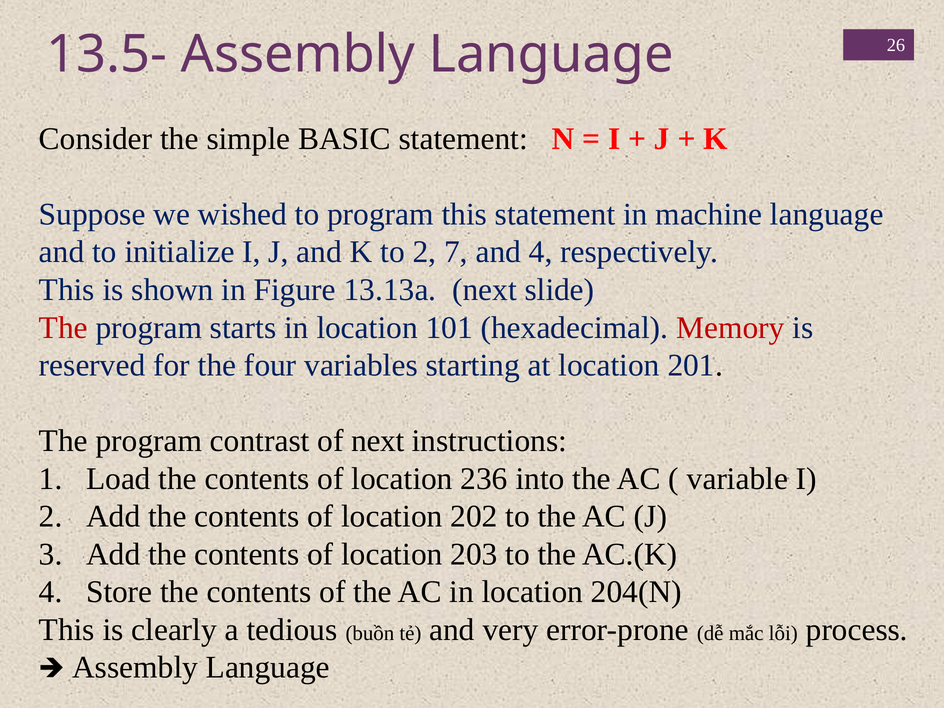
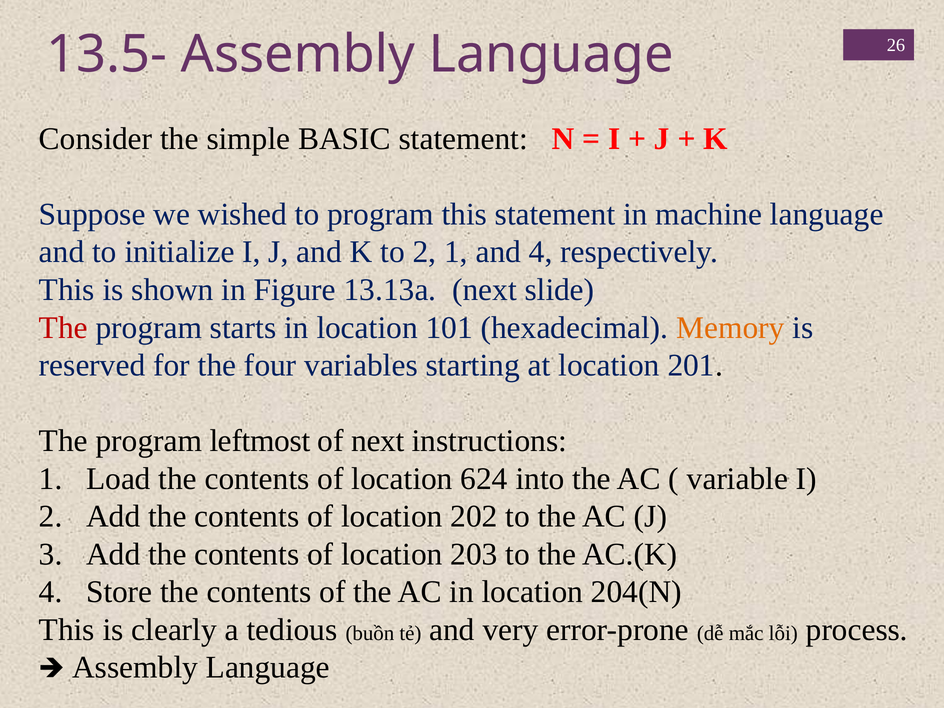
2 7: 7 -> 1 (456, 252)
Memory colour: red -> orange (730, 328)
contrast: contrast -> leftmost (260, 441)
236: 236 -> 624 (484, 479)
